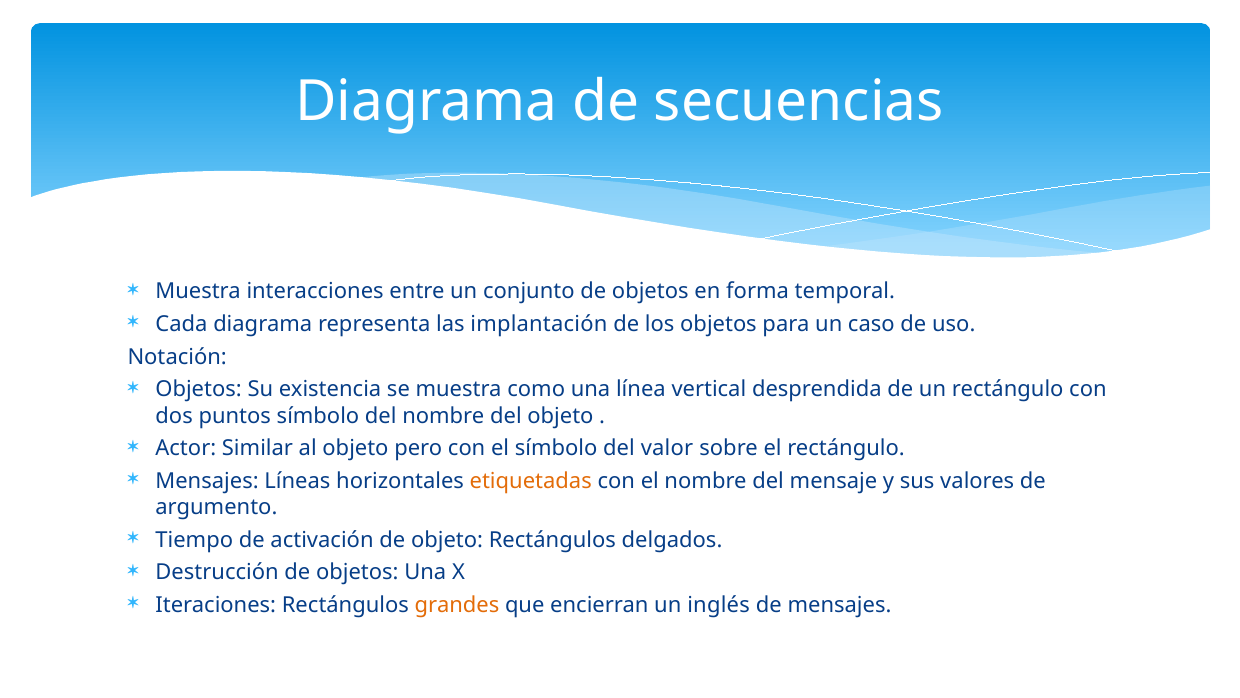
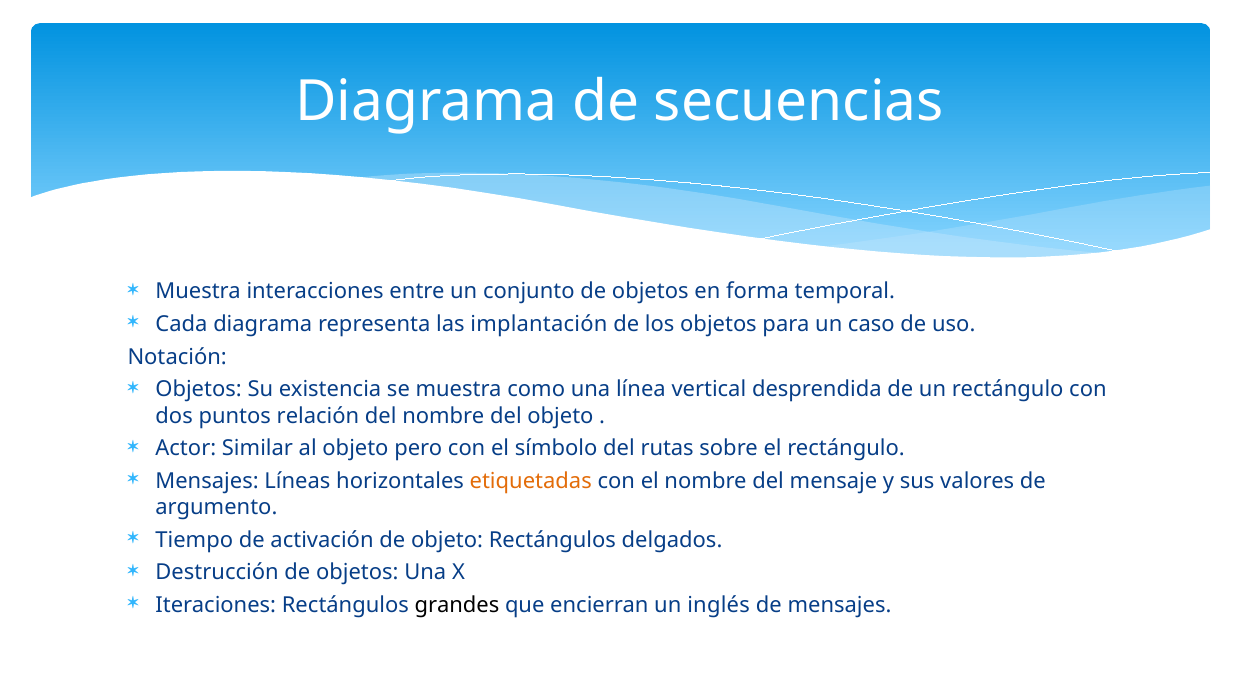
puntos símbolo: símbolo -> relación (318, 415)
valor: valor -> rutas (667, 448)
grandes colour: orange -> black (457, 605)
